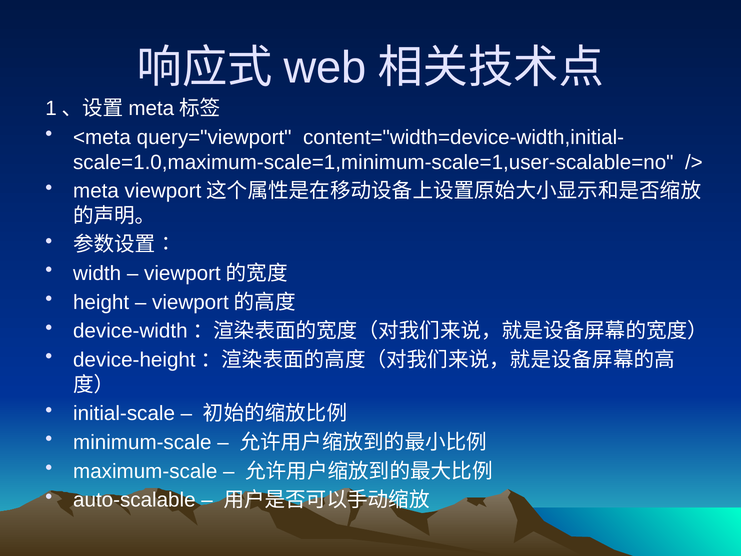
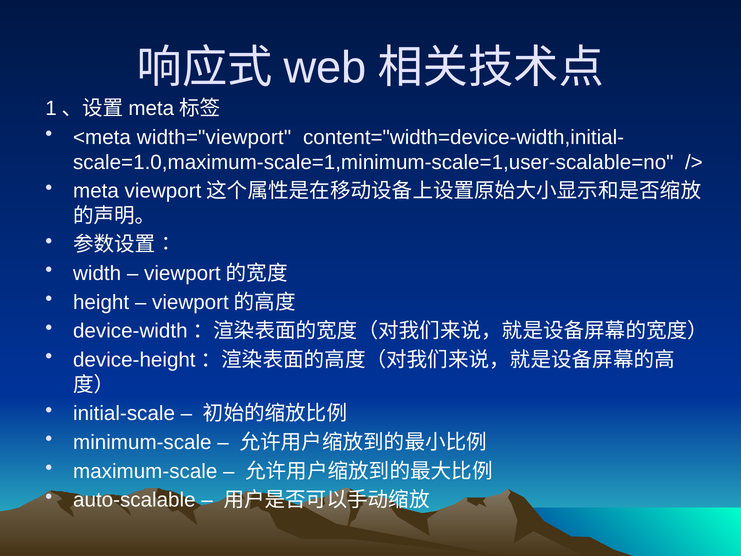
query="viewport: query="viewport -> width="viewport (214, 137)
